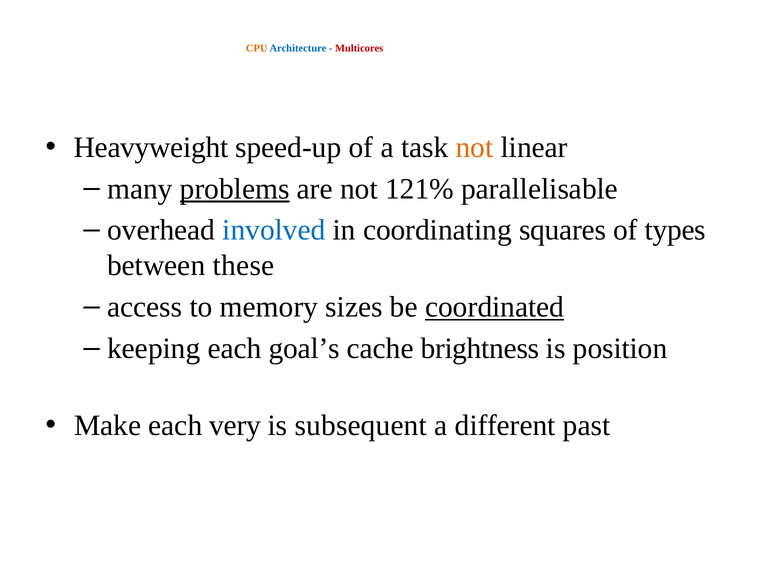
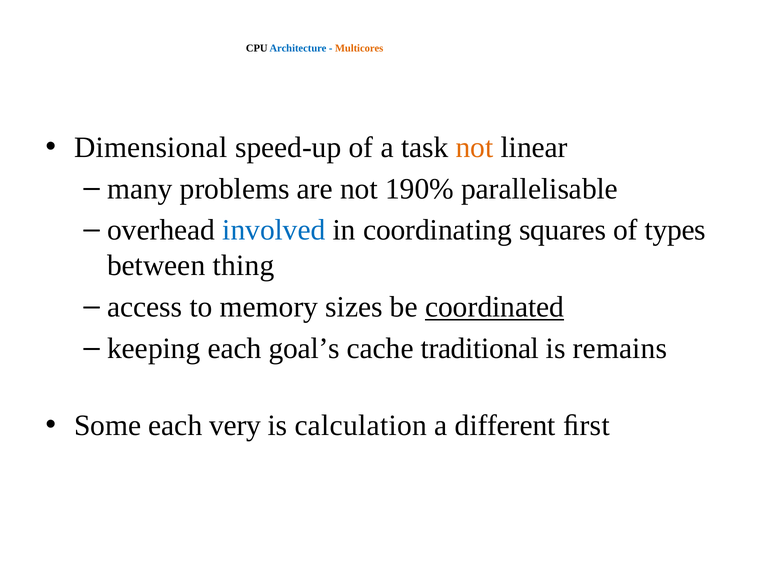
CPU colour: orange -> black (257, 48)
Multicores colour: red -> orange (359, 48)
Heavyweight: Heavyweight -> Dimensional (151, 147)
problems underline: present -> none (235, 189)
121%: 121% -> 190% (419, 189)
these: these -> thing (244, 265)
brightness: brightness -> traditional (480, 348)
position: position -> remains (620, 348)
Make: Make -> Some (108, 425)
subsequent: subsequent -> calculation (361, 425)
past: past -> ﬁrst (587, 425)
